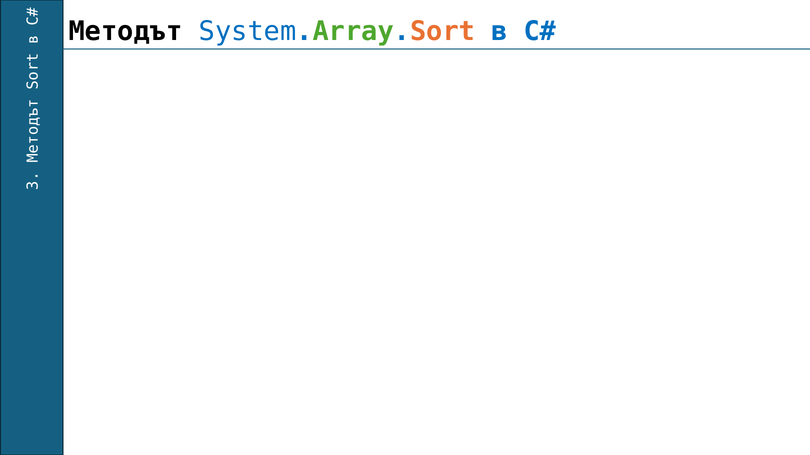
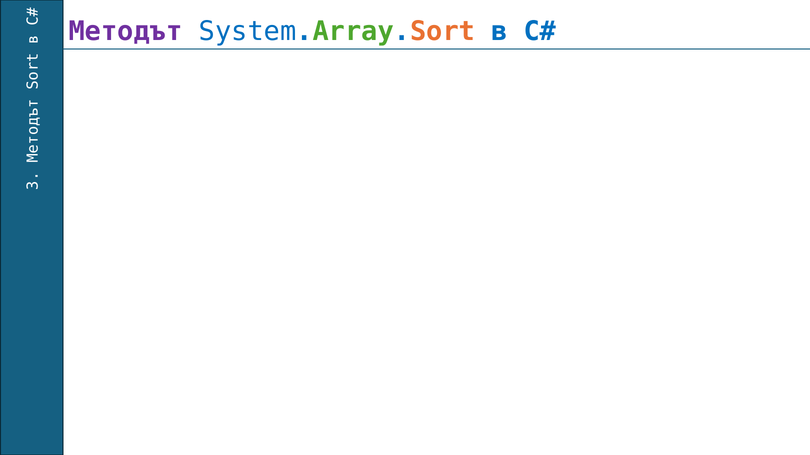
Методът colour: black -> purple (126, 31)
